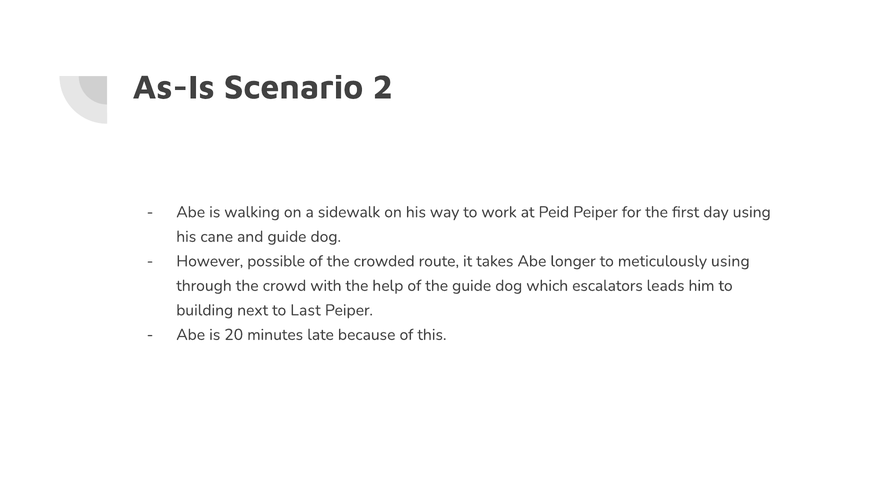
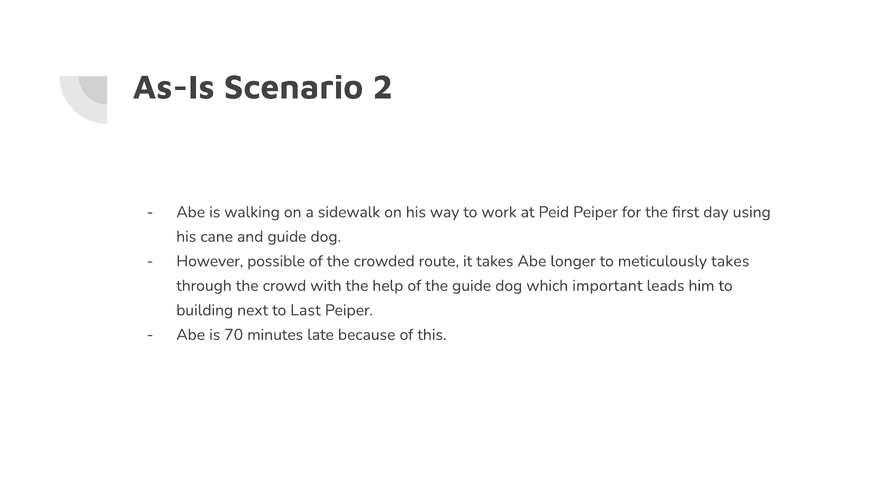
meticulously using: using -> takes (730, 261)
escalators: escalators -> important (607, 285)
20: 20 -> 70 (234, 334)
